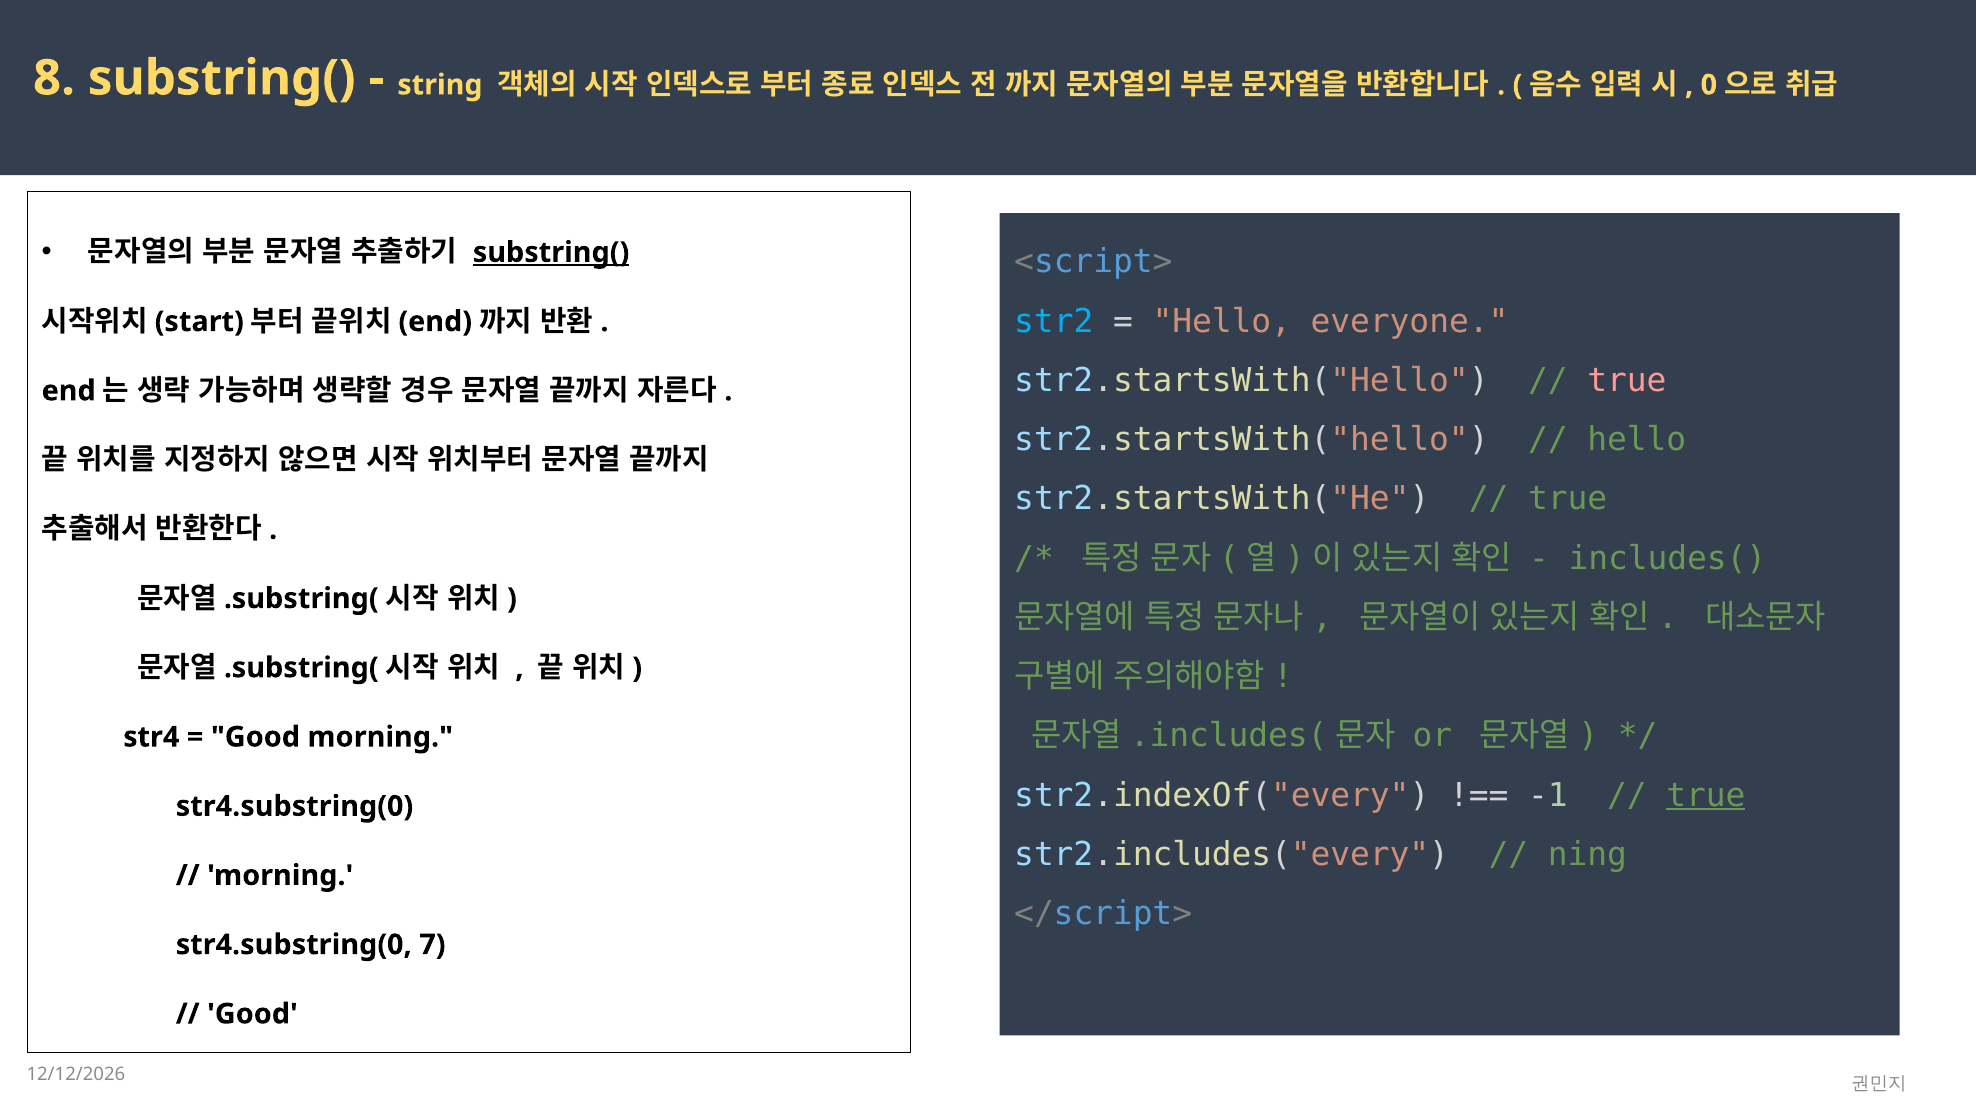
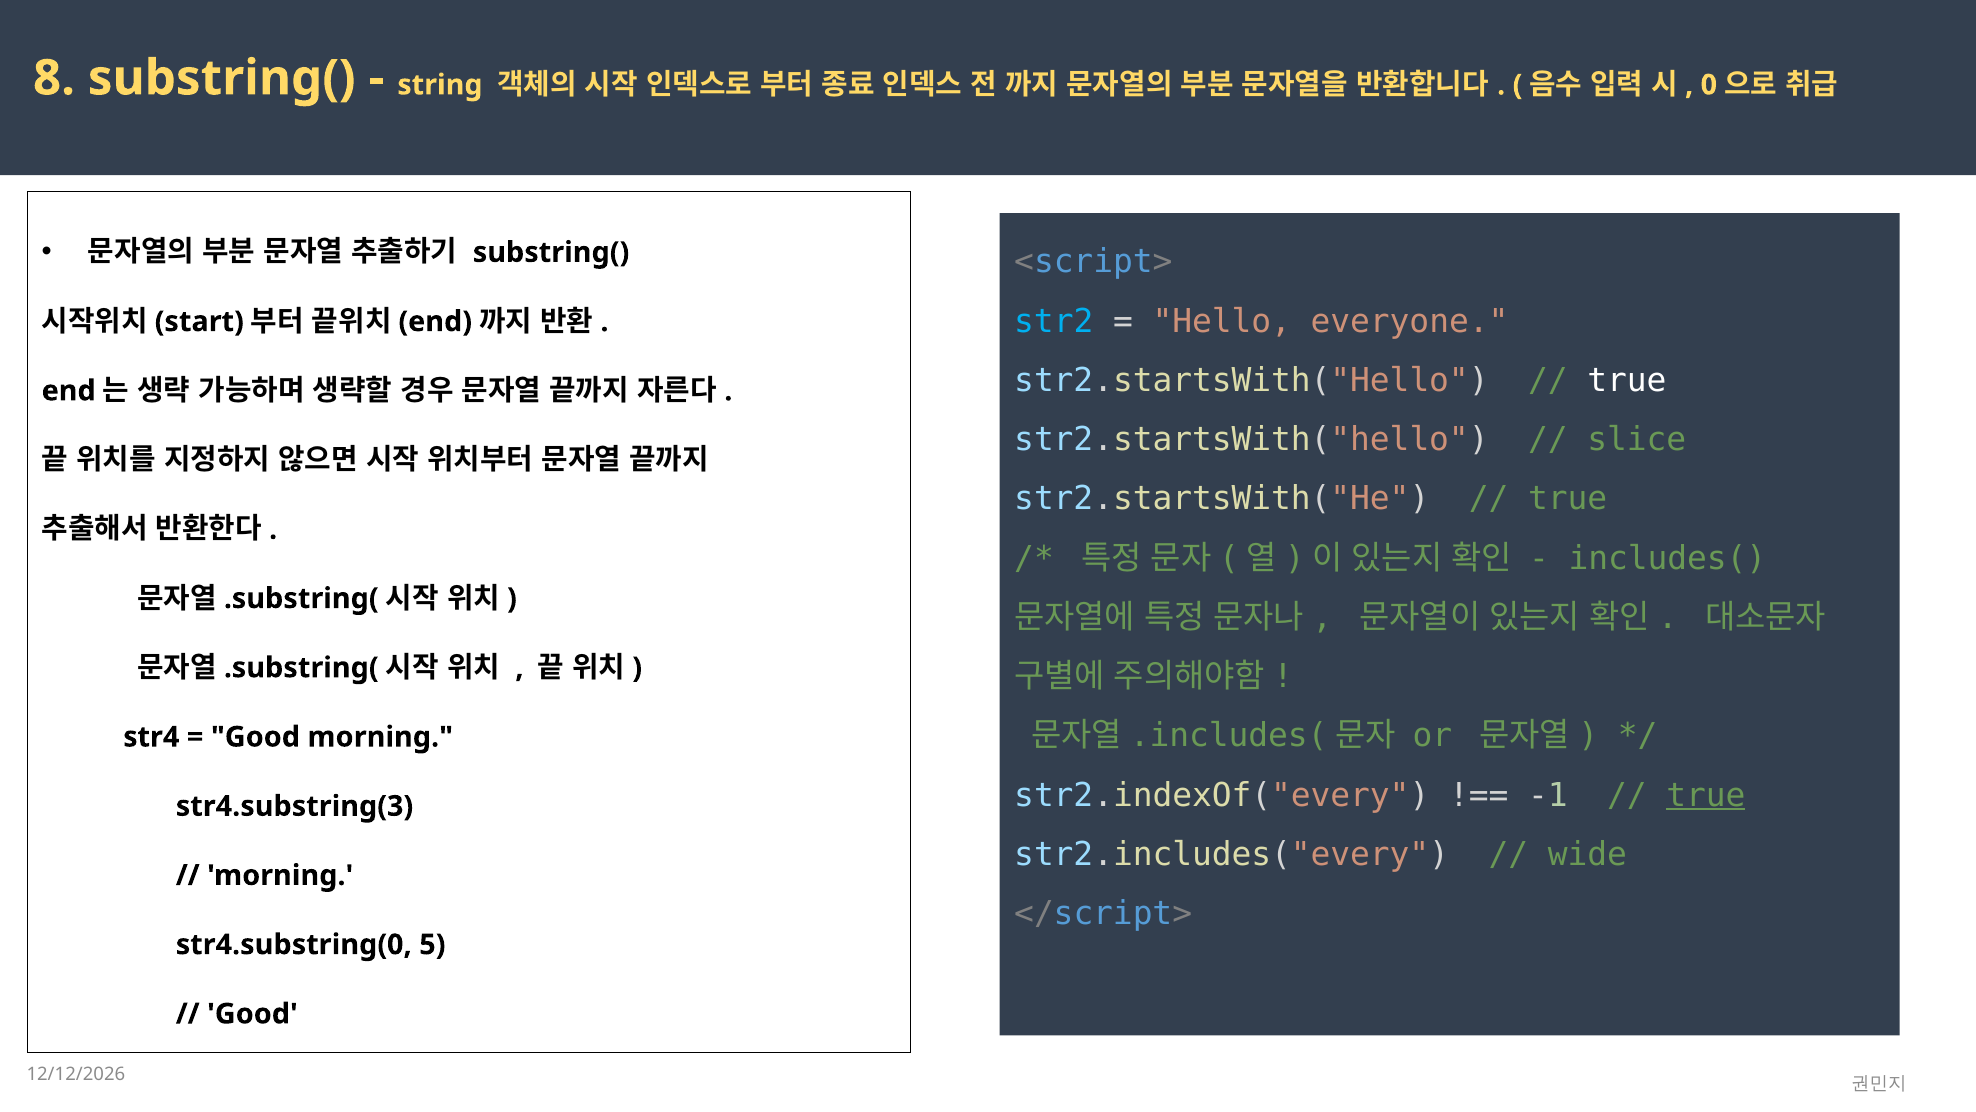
substring( underline: present -> none (551, 252)
true colour: pink -> white (1627, 380)
hello: hello -> slice (1637, 440)
str4.substring(0: str4.substring(0 -> str4.substring(3 (295, 806)
ning: ning -> wide (1587, 854)
7: 7 -> 5 (432, 944)
